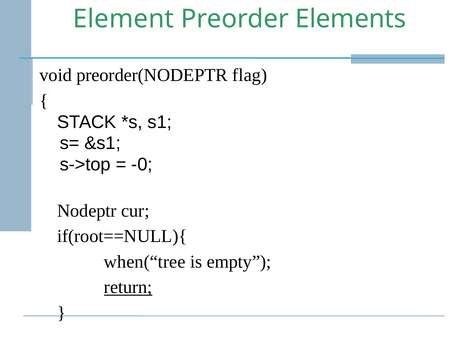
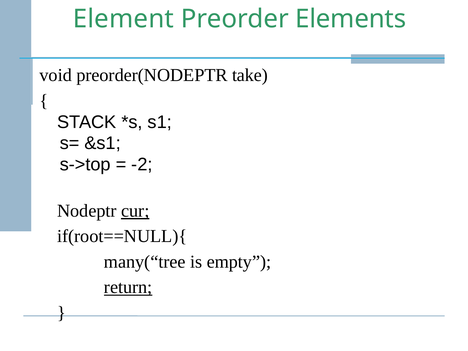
flag: flag -> take (250, 75)
-0: -0 -> -2 (142, 164)
cur underline: none -> present (135, 211)
when(“tree: when(“tree -> many(“tree (145, 262)
